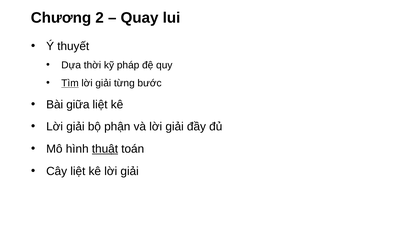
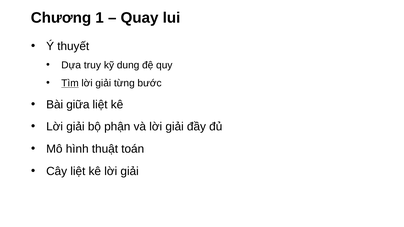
2: 2 -> 1 (100, 18)
thời: thời -> truy (92, 65)
pháp: pháp -> dung (128, 65)
thuật underline: present -> none (105, 149)
